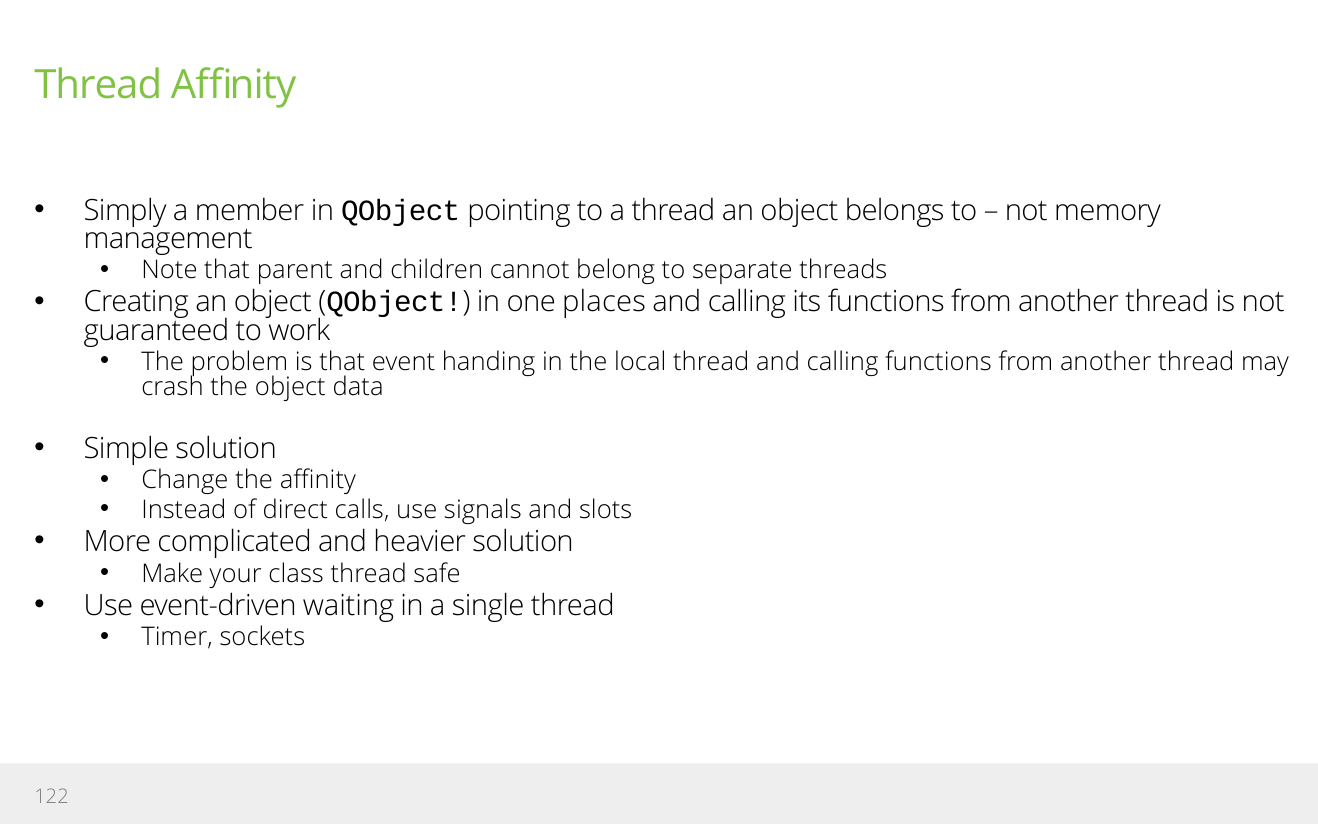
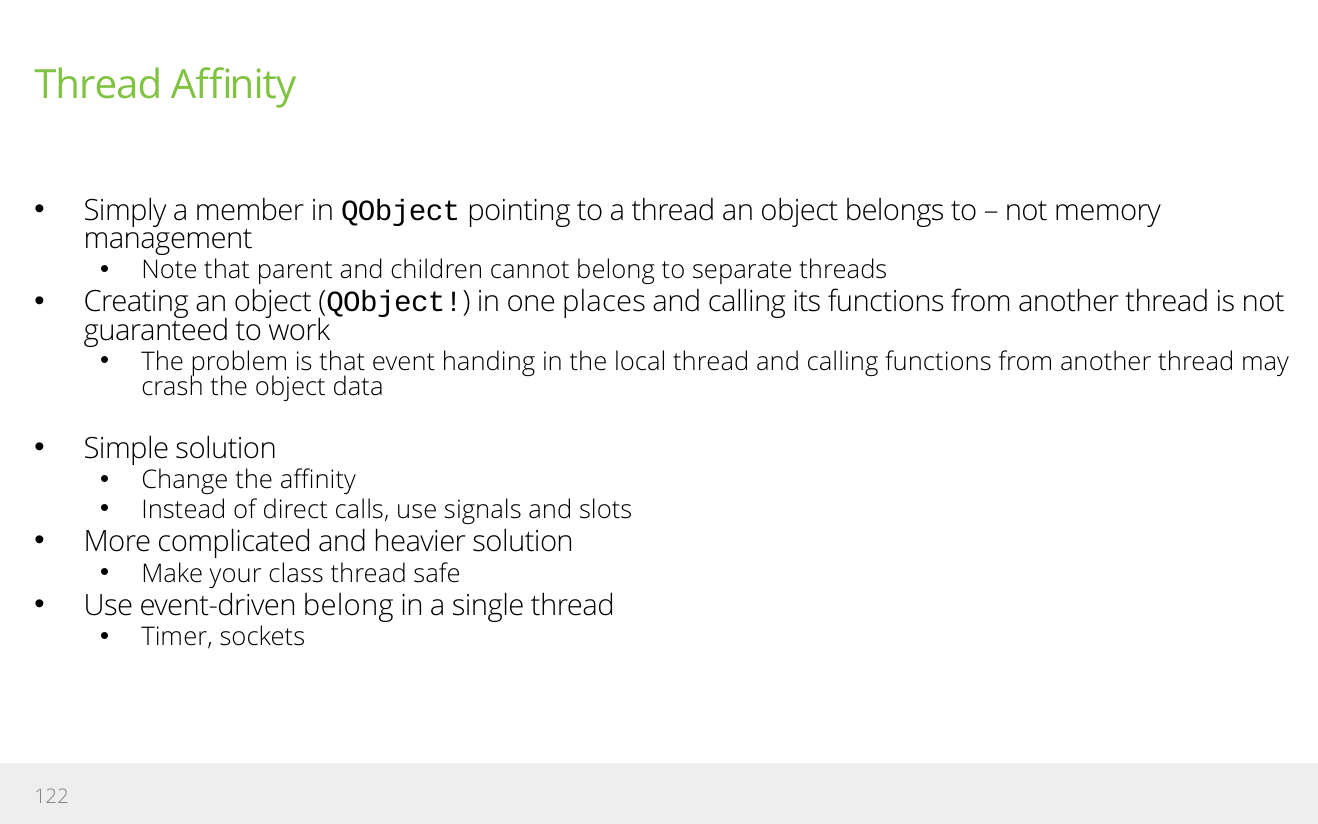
event-driven waiting: waiting -> belong (348, 606)
